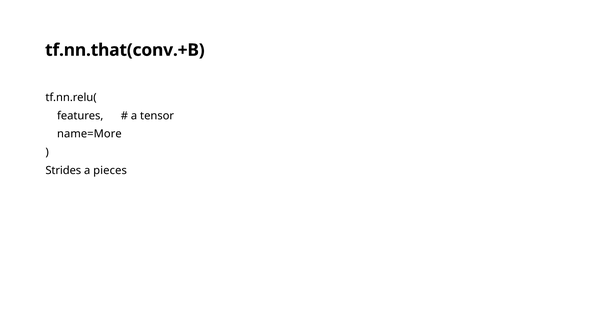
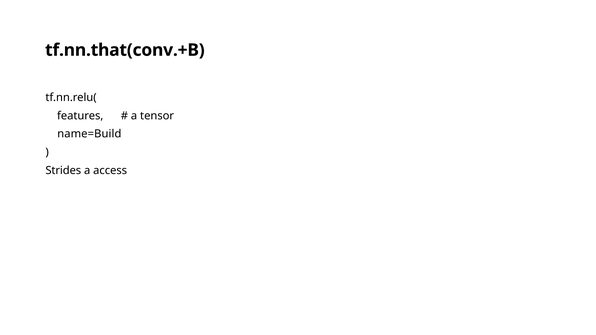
name=More: name=More -> name=Build (89, 134)
pieces: pieces -> access (110, 171)
